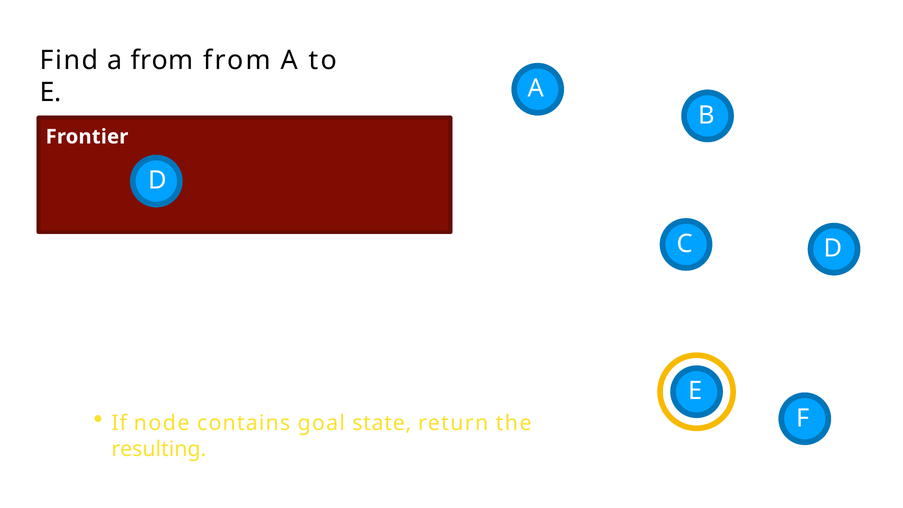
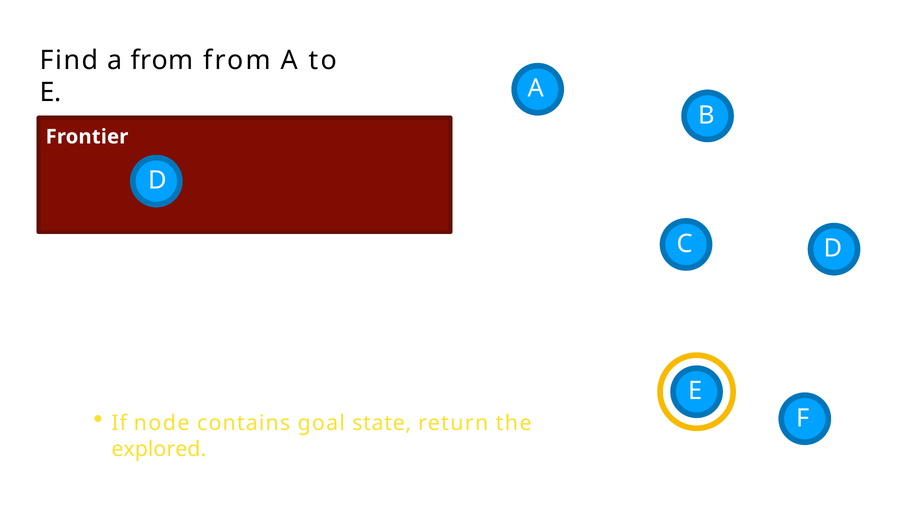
resulting: resulting -> explored (159, 449)
